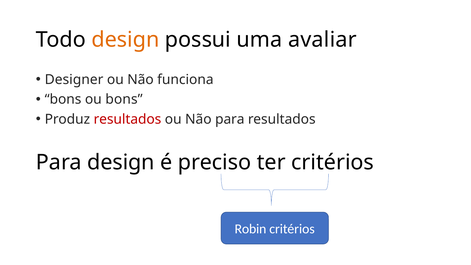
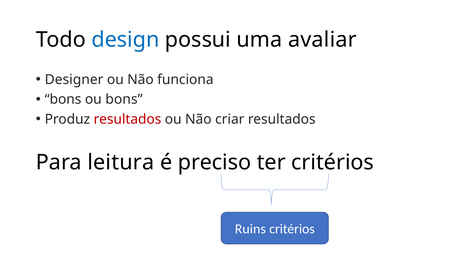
design colour: orange -> blue (125, 40)
Não para: para -> criar (230, 119)
Para design: design -> leitura (121, 162)
Robin: Robin -> Ruins (250, 229)
